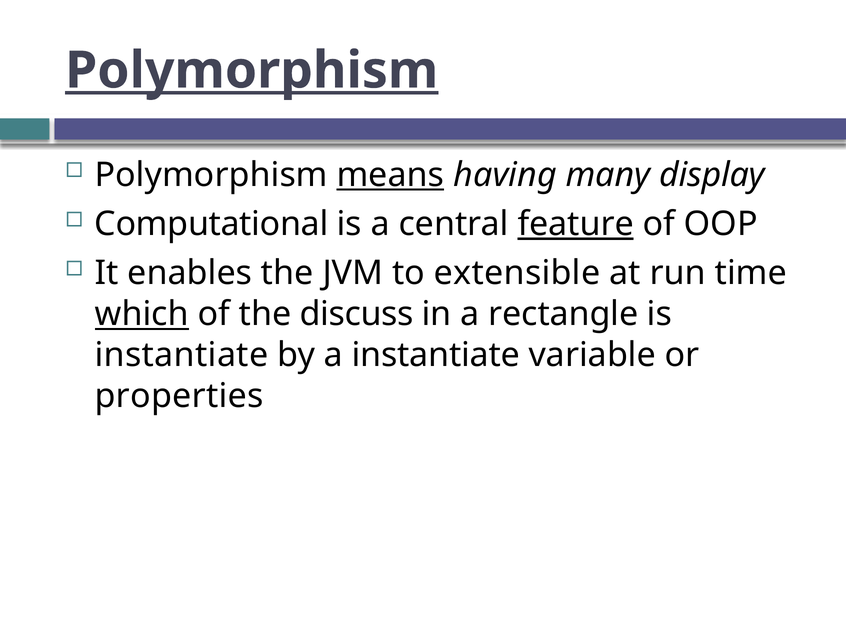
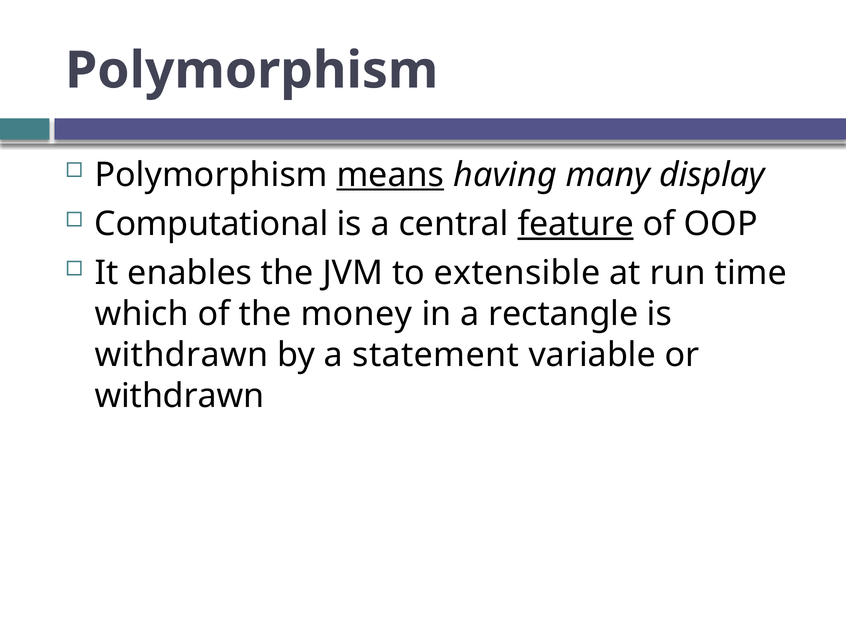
Polymorphism underline: present -> none (252, 71)
which underline: present -> none (142, 314)
discuss: discuss -> money (356, 314)
instantiate: instantiate -> withdrawn (182, 355)
a instantiate: instantiate -> statement (436, 355)
properties: properties -> withdrawn (180, 396)
